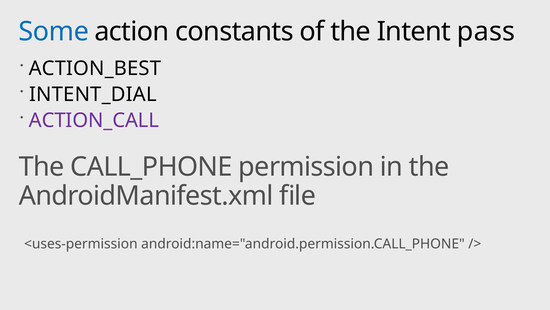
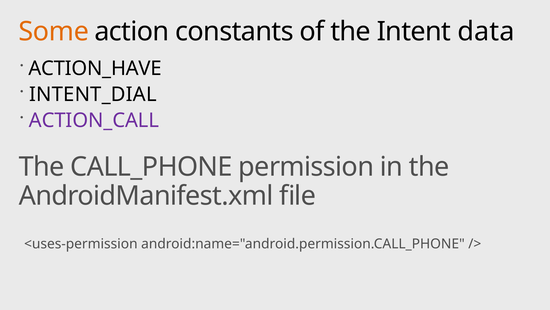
Some colour: blue -> orange (54, 32)
pass: pass -> data (486, 32)
ACTION_BEST: ACTION_BEST -> ACTION_HAVE (95, 69)
